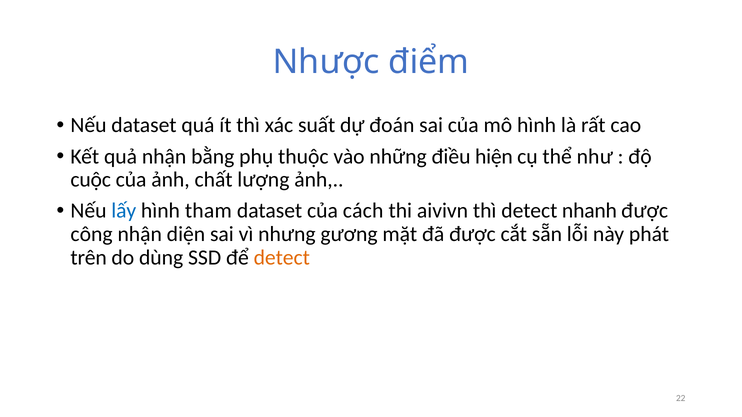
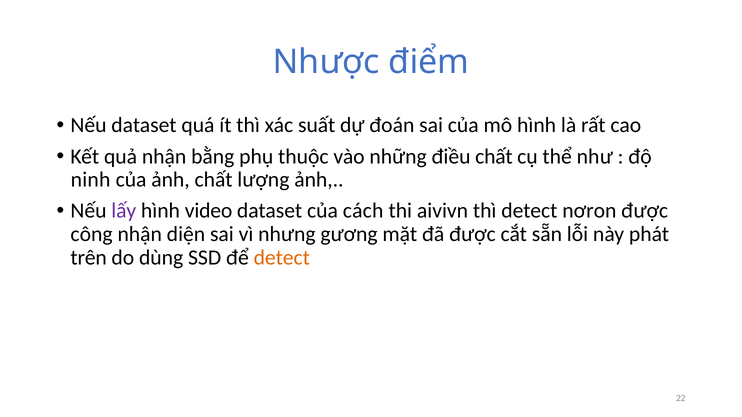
điều hiện: hiện -> chất (494, 157)
cuộc: cuộc -> ninh (91, 180)
lấy colour: blue -> purple (124, 211)
tham: tham -> video (209, 211)
nhanh: nhanh -> nơron (589, 211)
